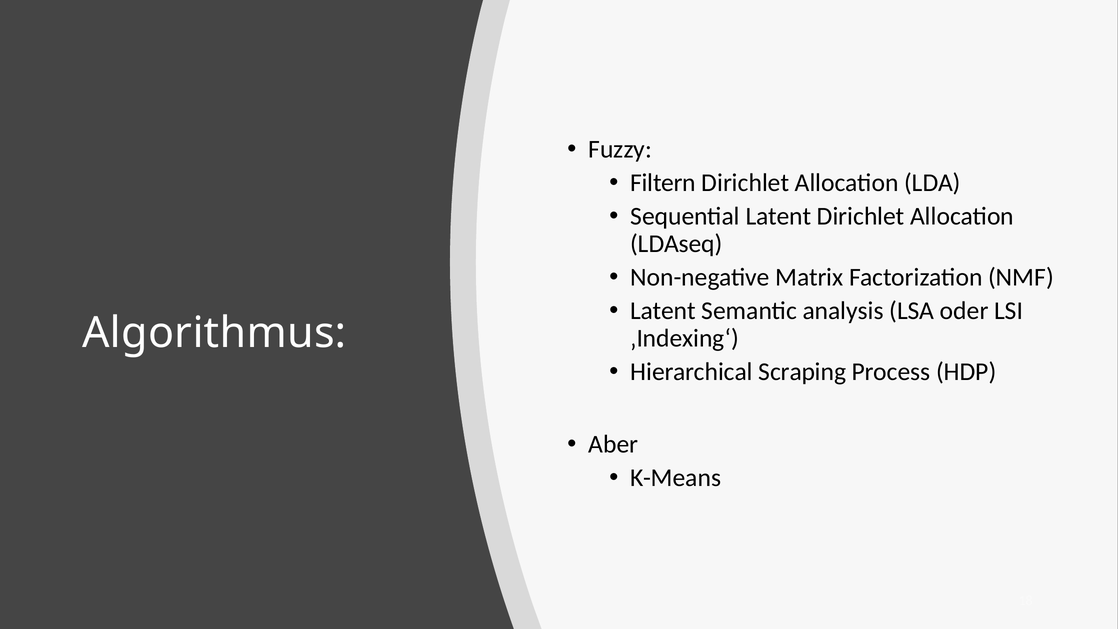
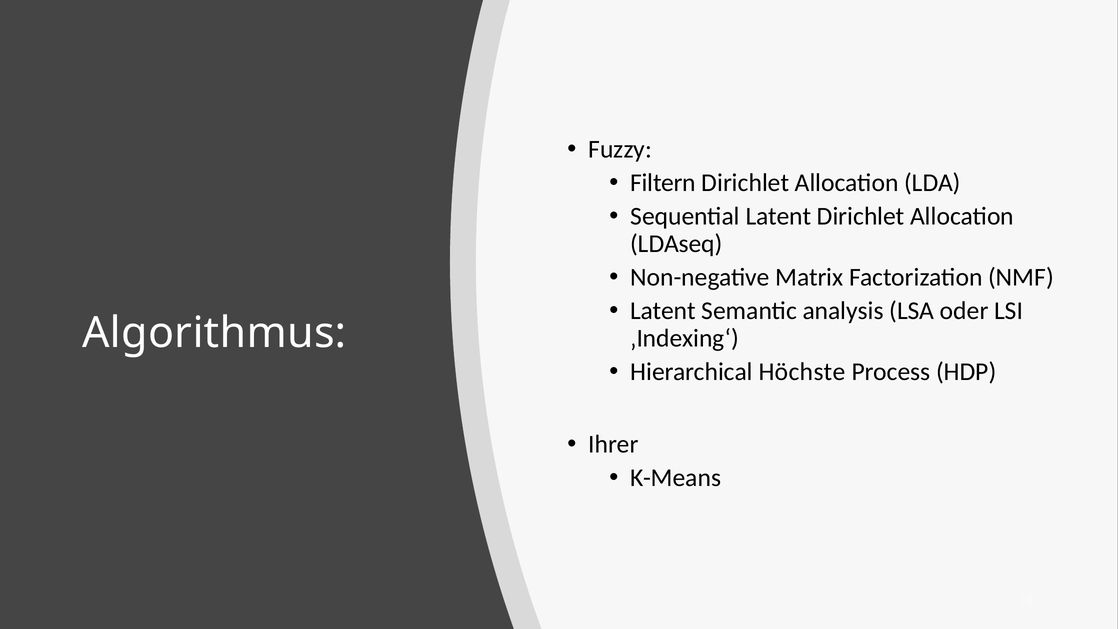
Scraping: Scraping -> Höchste (802, 372)
Aber: Aber -> Ihrer (613, 444)
